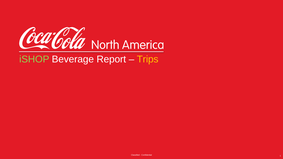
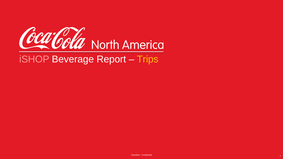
iSHOP colour: light green -> pink (34, 59)
